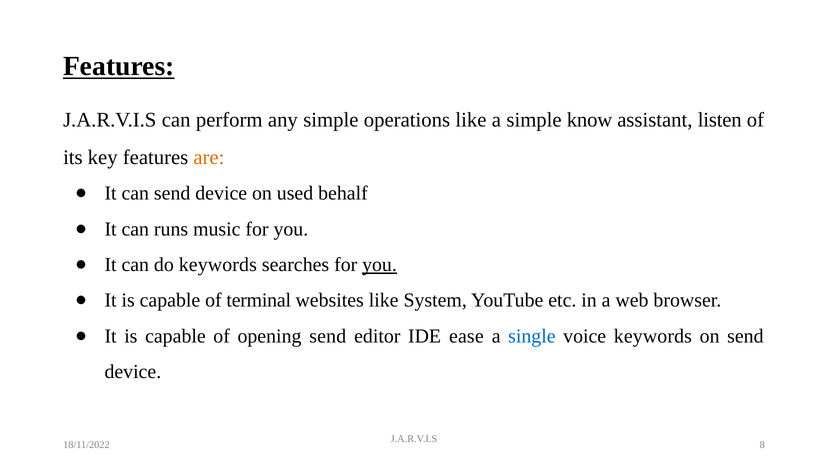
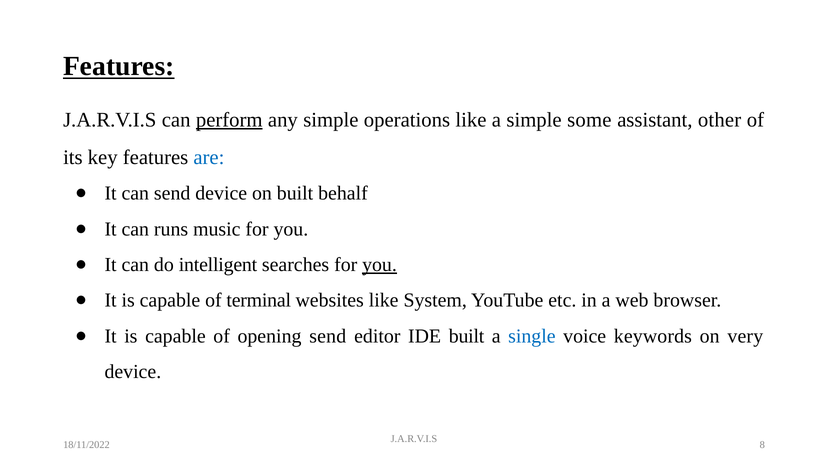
perform underline: none -> present (229, 120)
know: know -> some (589, 120)
listen: listen -> other (720, 120)
are colour: orange -> blue (209, 157)
on used: used -> built (295, 193)
do keywords: keywords -> intelligent (218, 265)
IDE ease: ease -> built (467, 336)
on send: send -> very (745, 336)
